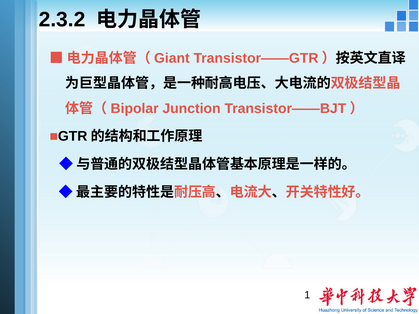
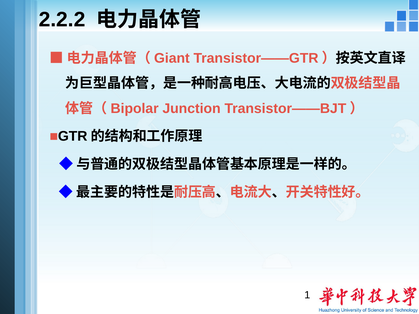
2.3.2: 2.3.2 -> 2.2.2 (62, 20)
